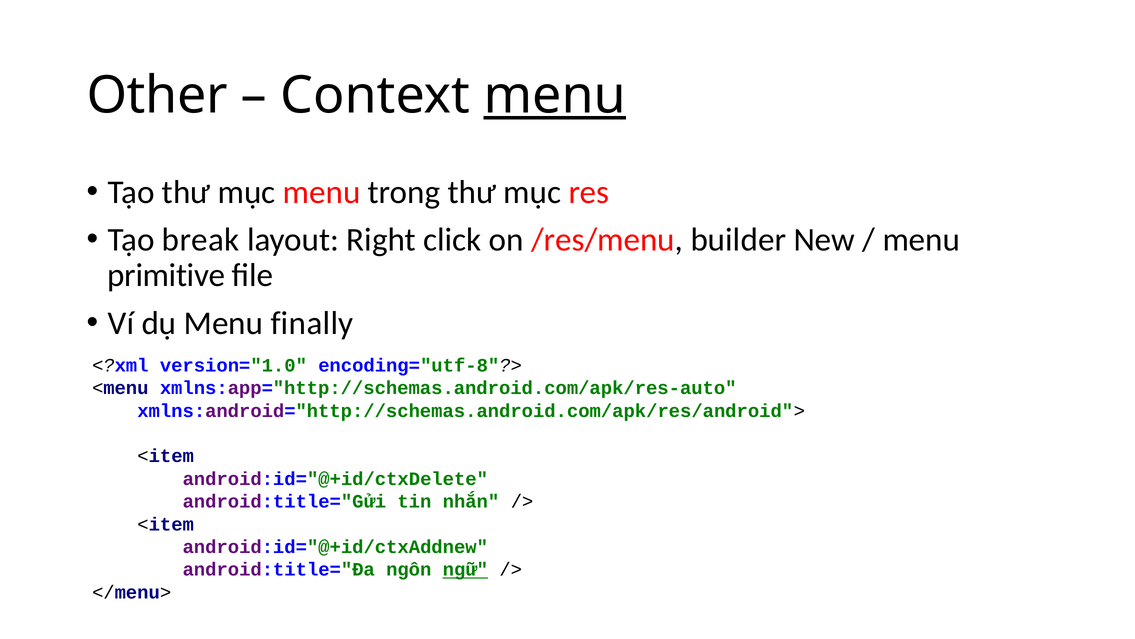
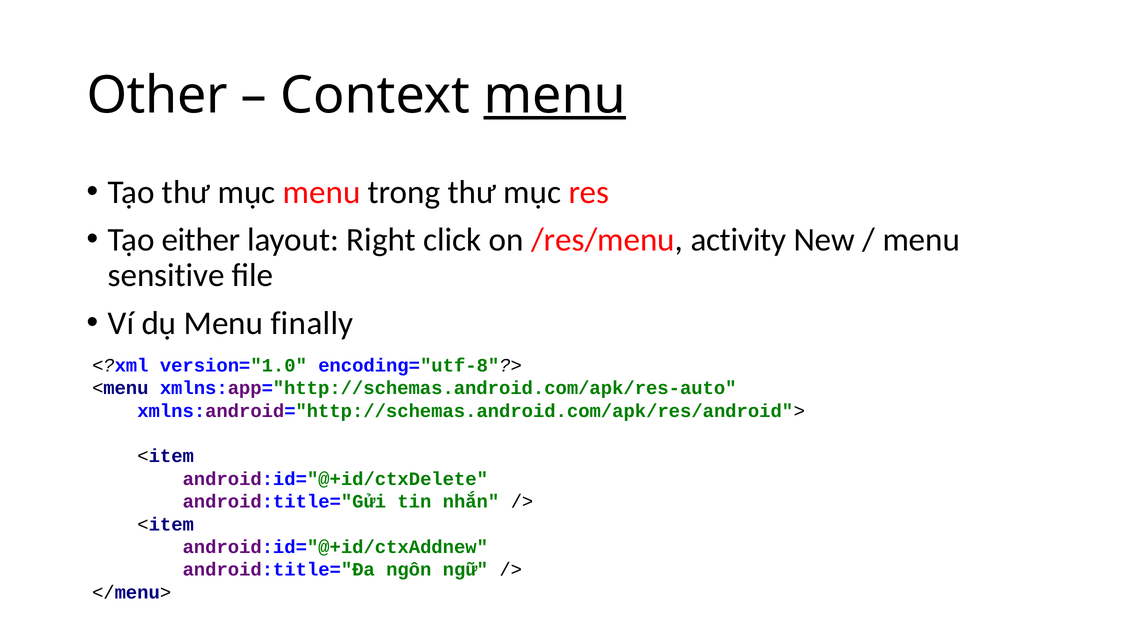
break: break -> either (201, 239)
builder: builder -> activity (738, 239)
primitive: primitive -> sensitive (166, 275)
ngữ underline: present -> none (465, 569)
